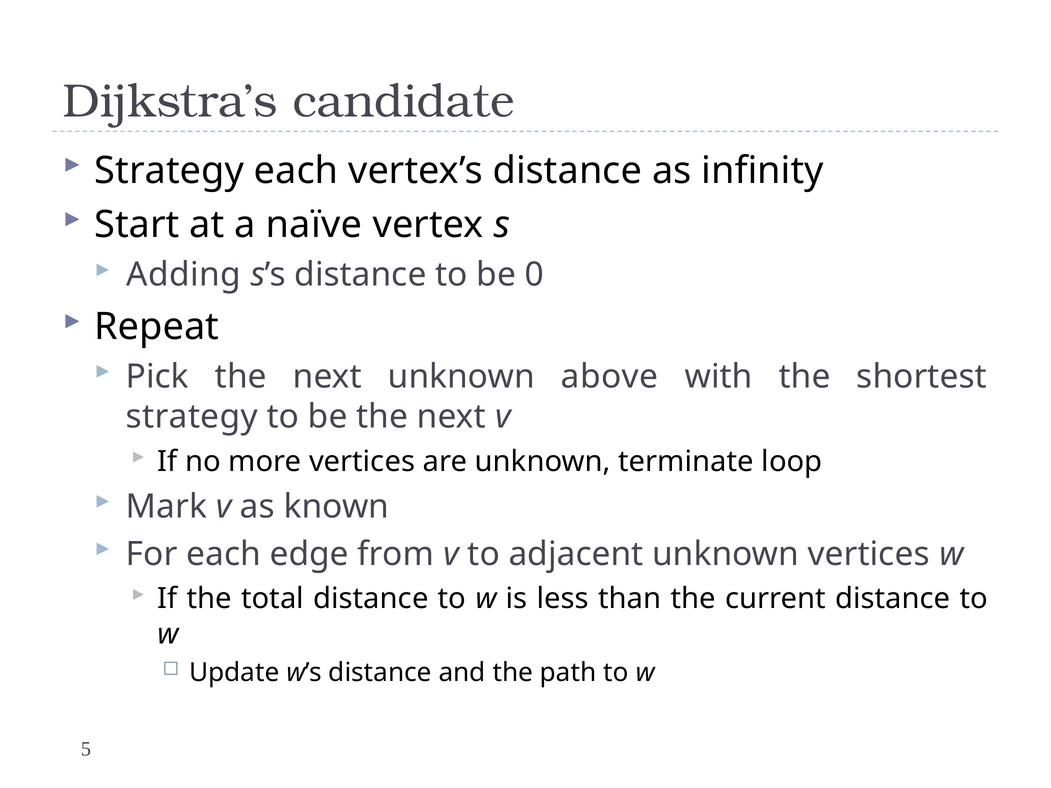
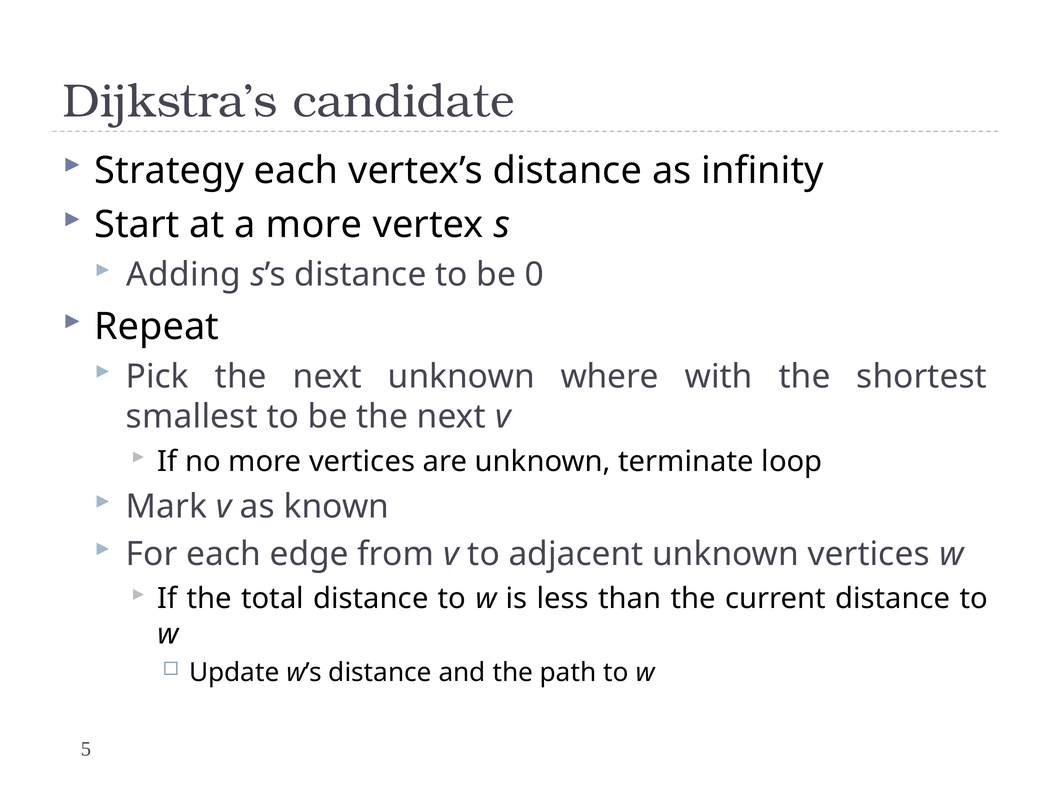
a naïve: naïve -> more (314, 225)
above: above -> where (610, 377)
strategy: strategy -> smallest (192, 417)
